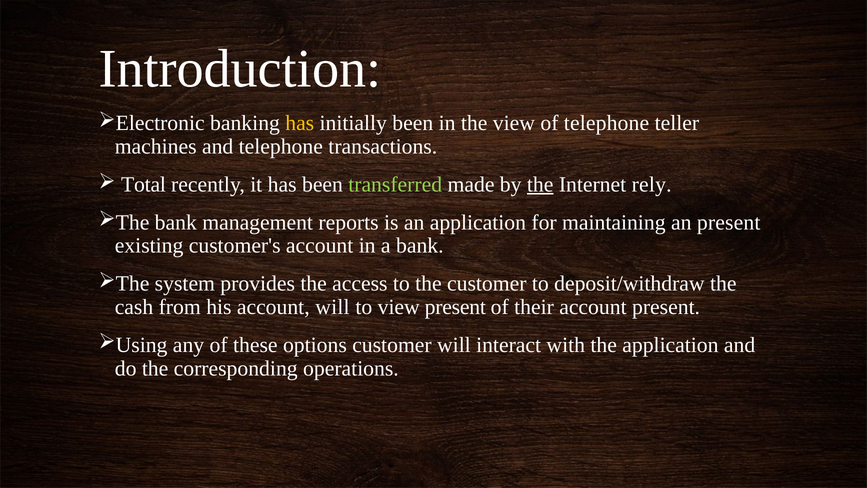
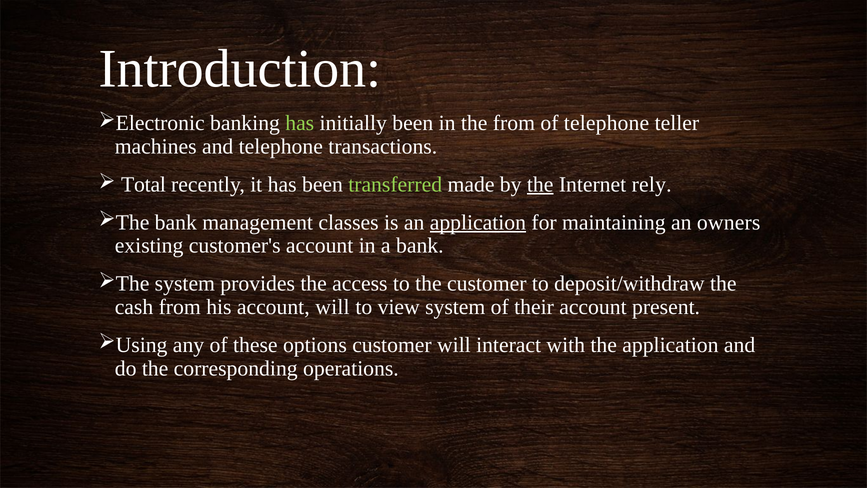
has colour: yellow -> light green (300, 123)
the view: view -> from (514, 123)
reports: reports -> classes (349, 222)
application underline: none -> present (478, 222)
an present: present -> owners (729, 222)
view present: present -> system (455, 307)
